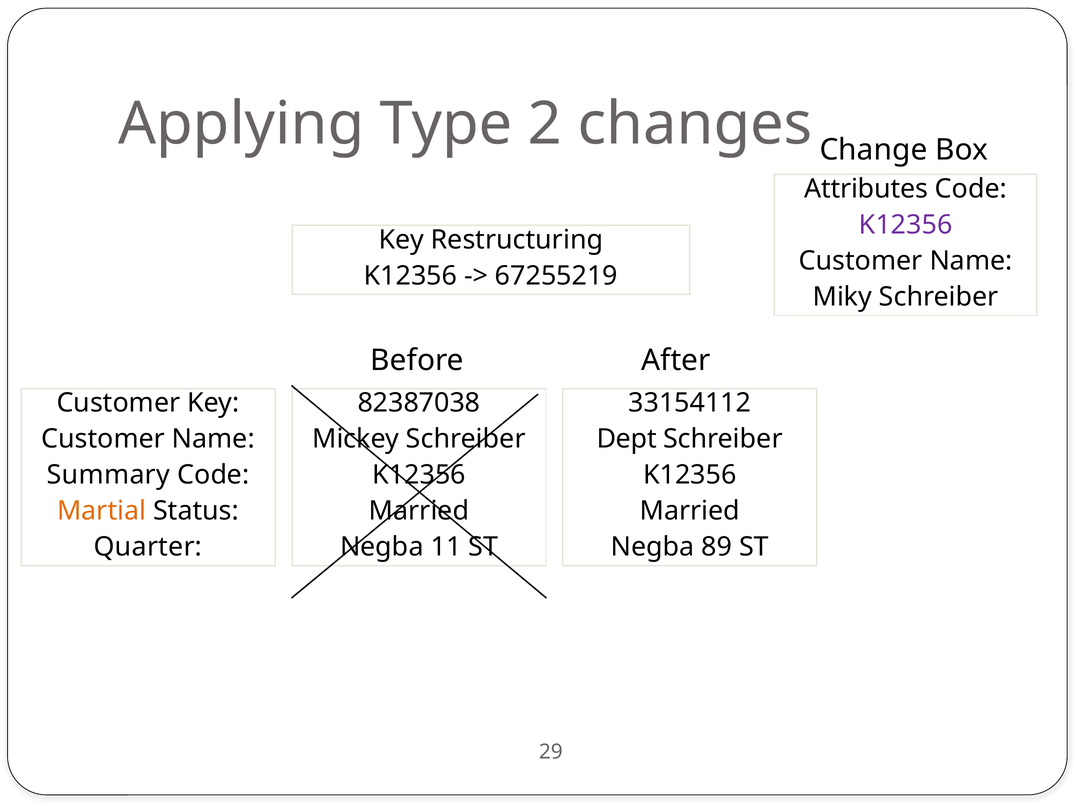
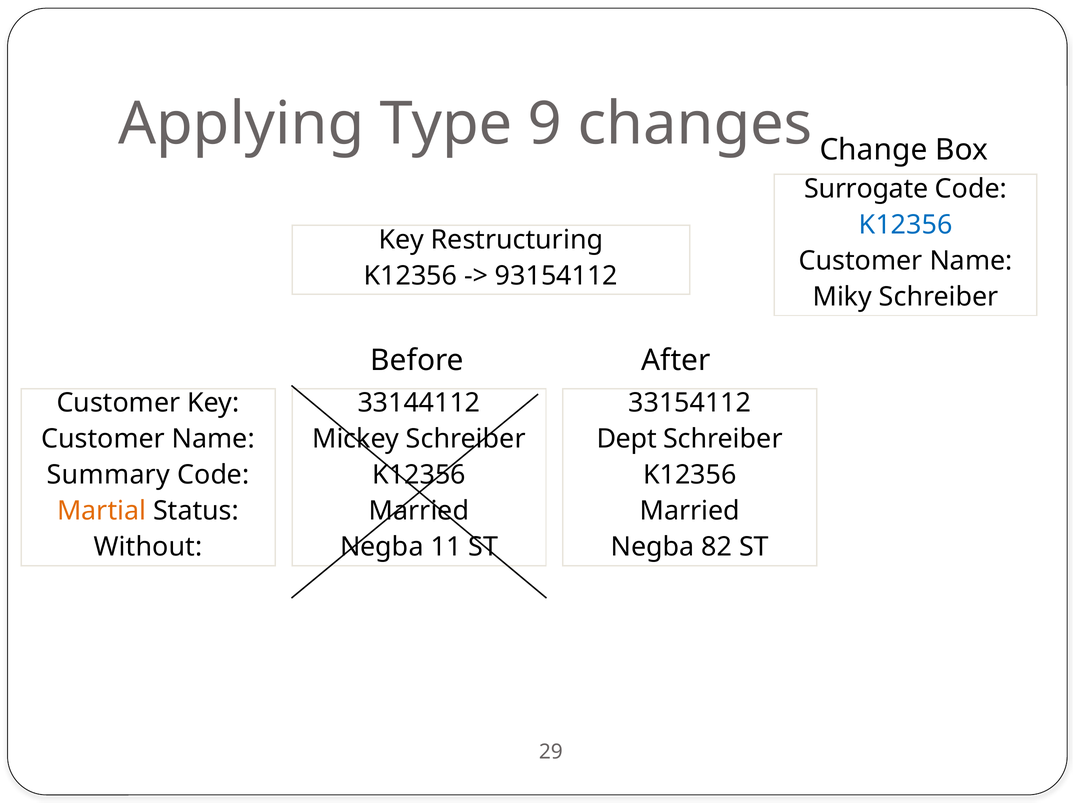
2: 2 -> 9 (545, 124)
Attributes: Attributes -> Surrogate (866, 189)
K12356 colour: purple -> blue (906, 225)
67255219: 67255219 -> 93154112 (556, 276)
82387038: 82387038 -> 33144112 (419, 403)
Quarter: Quarter -> Without (148, 547)
89: 89 -> 82 (717, 547)
